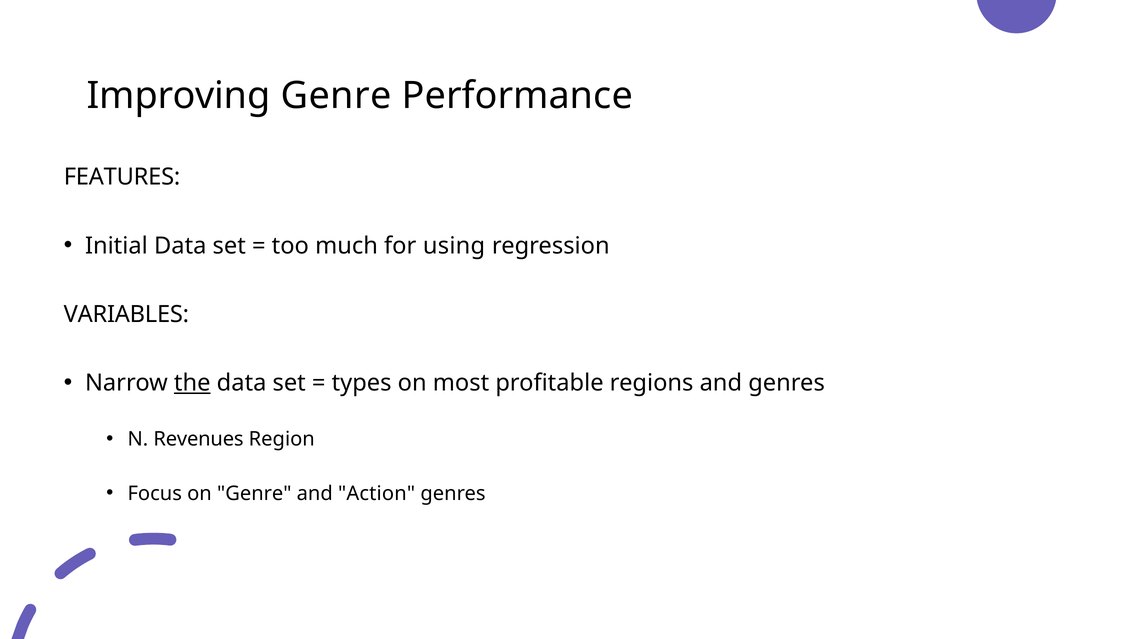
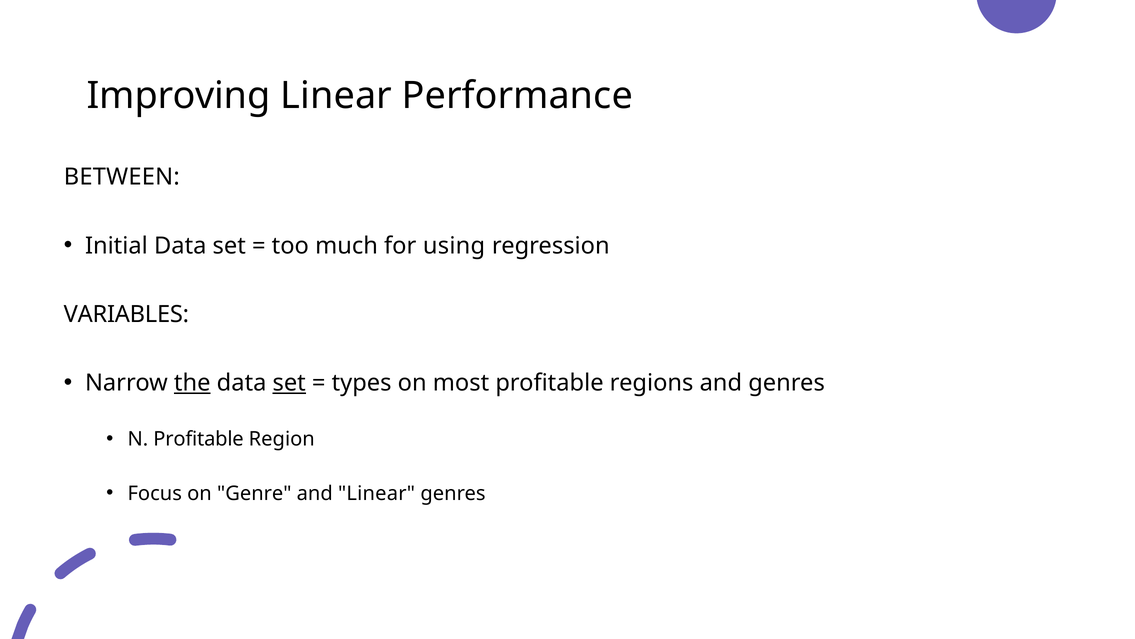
Improving Genre: Genre -> Linear (336, 95)
FEATURES: FEATURES -> BETWEEN (122, 177)
set underline: none -> present (289, 383)
N Revenues: Revenues -> Profitable (199, 439)
and Action: Action -> Linear (377, 493)
